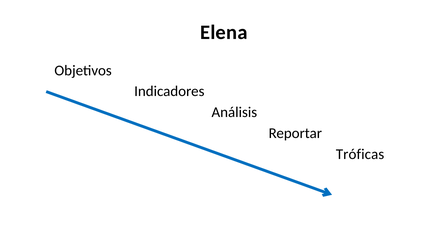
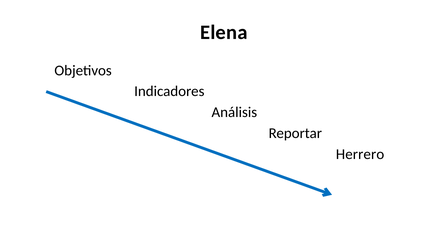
Tróficas: Tróficas -> Herrero (360, 154)
